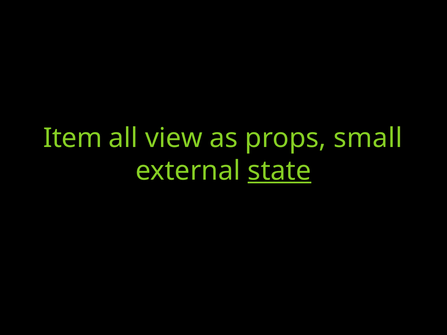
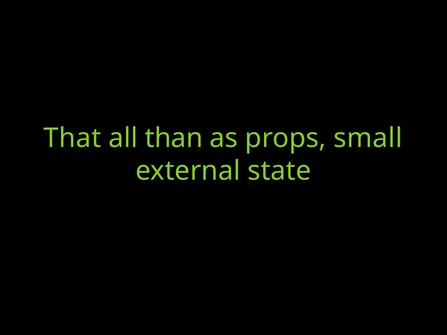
Item: Item -> That (72, 138)
view: view -> than (174, 138)
state underline: present -> none (279, 171)
